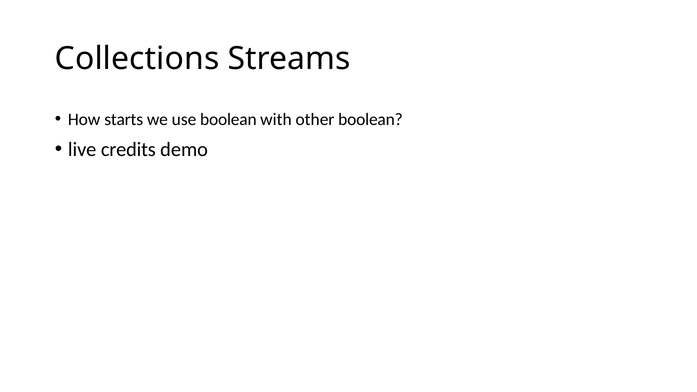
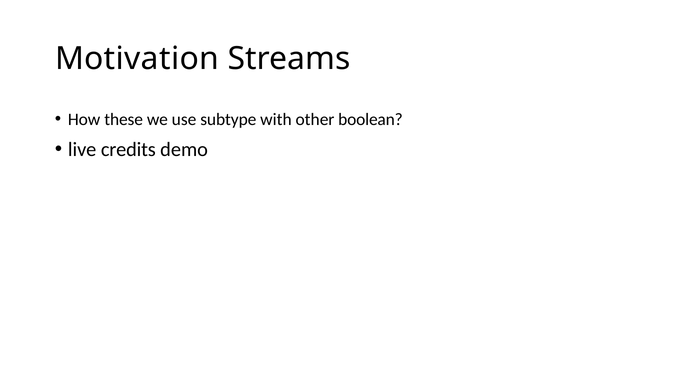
Collections: Collections -> Motivation (137, 59)
starts: starts -> these (124, 120)
use boolean: boolean -> subtype (228, 120)
